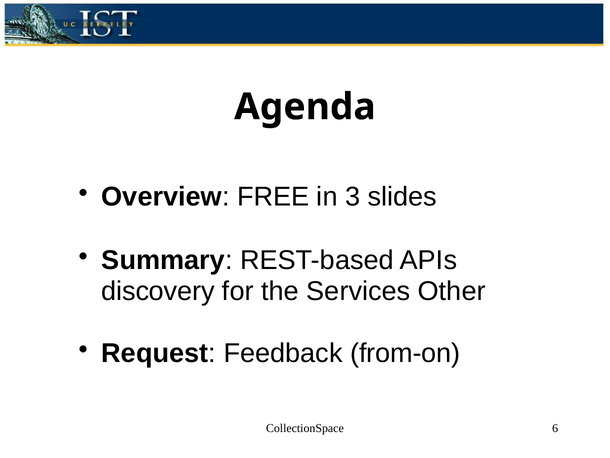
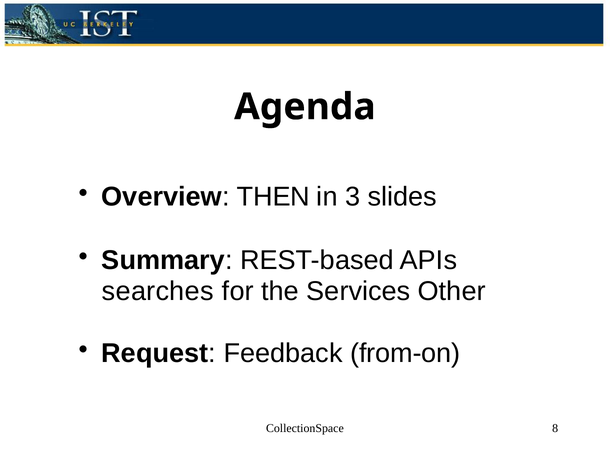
FREE: FREE -> THEN (273, 197)
discovery: discovery -> searches (158, 291)
6: 6 -> 8 (555, 428)
